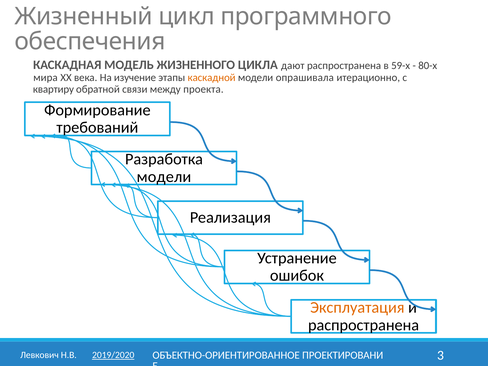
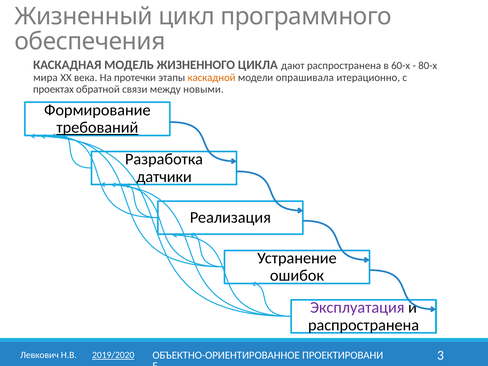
59-х: 59-х -> 60-х (401, 65)
изучение: изучение -> протечки (135, 78)
квартиру: квартиру -> проектах (53, 89)
проекта: проекта -> новыми (203, 89)
требований underline: none -> present (97, 128)
модели: модели -> датчики (164, 177)
Эксплуатация colour: orange -> purple (357, 307)
